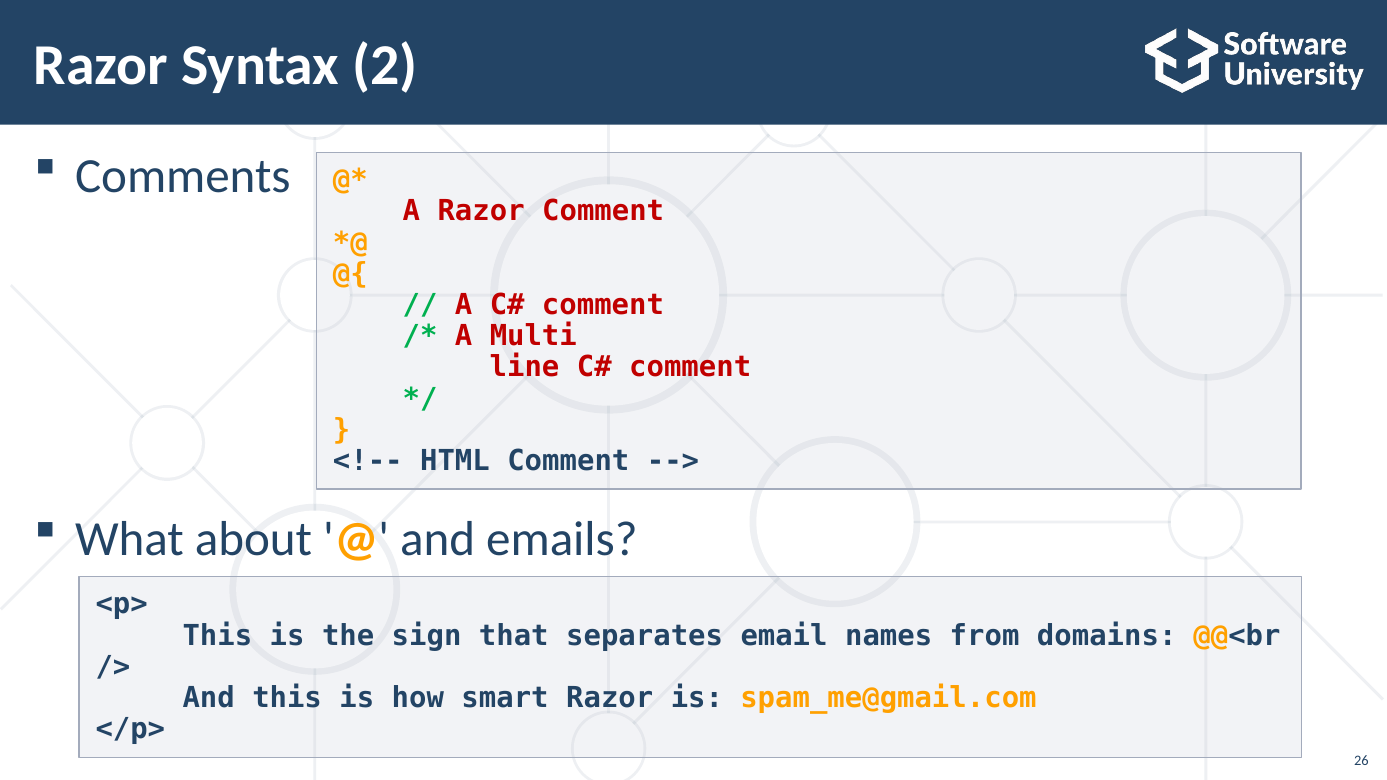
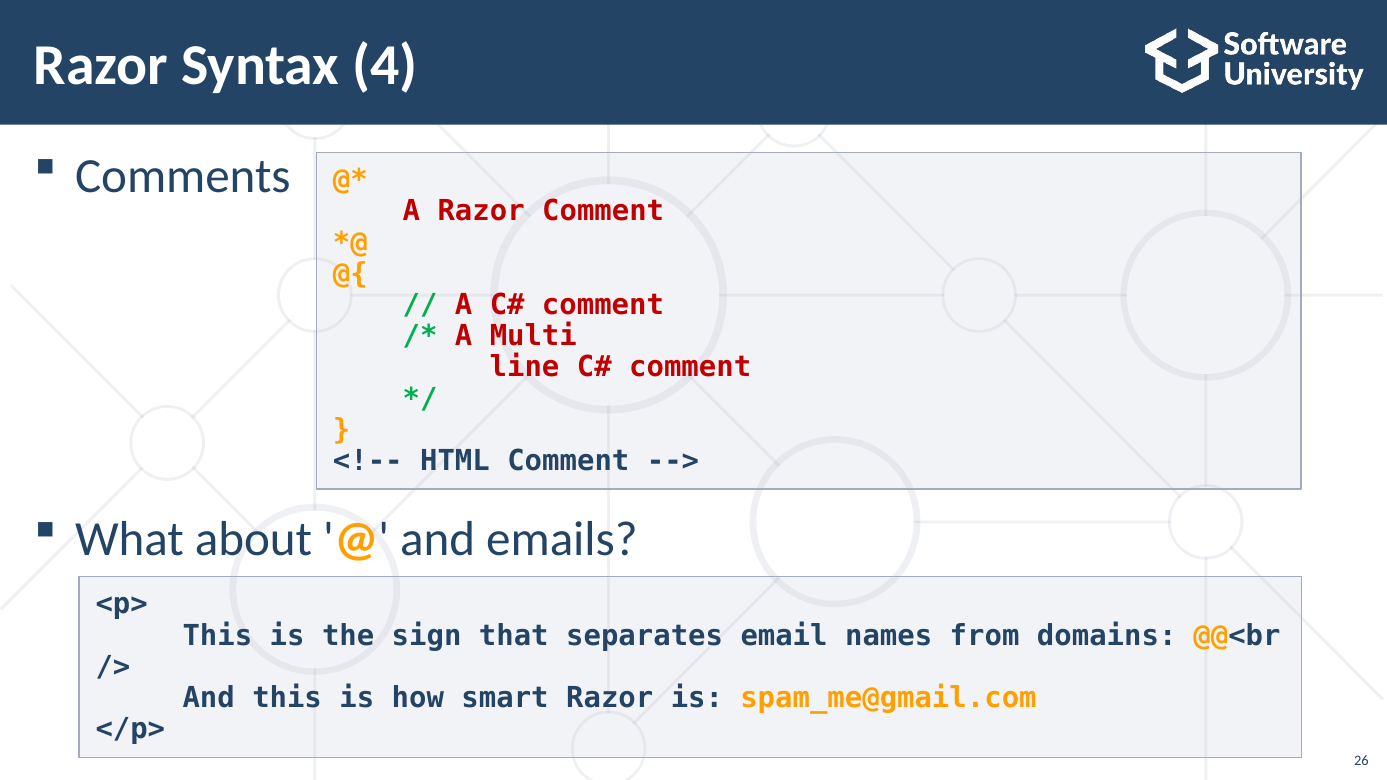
2: 2 -> 4 (385, 66)
